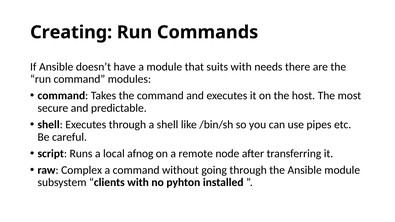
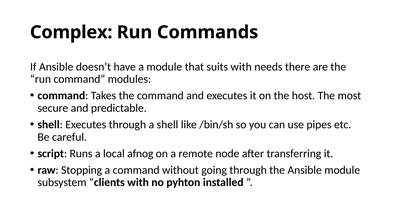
Creating: Creating -> Complex (71, 32)
Complex: Complex -> Stopping (82, 170)
